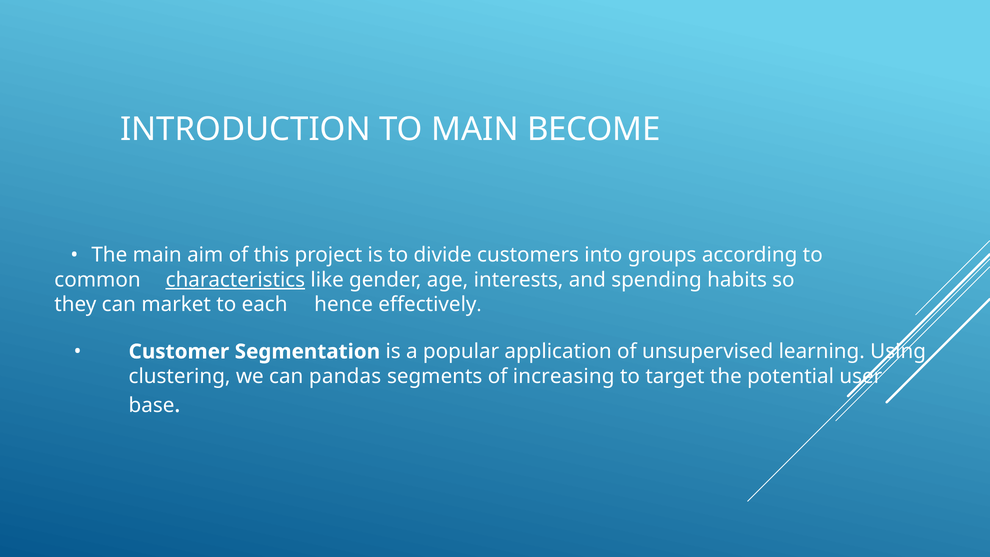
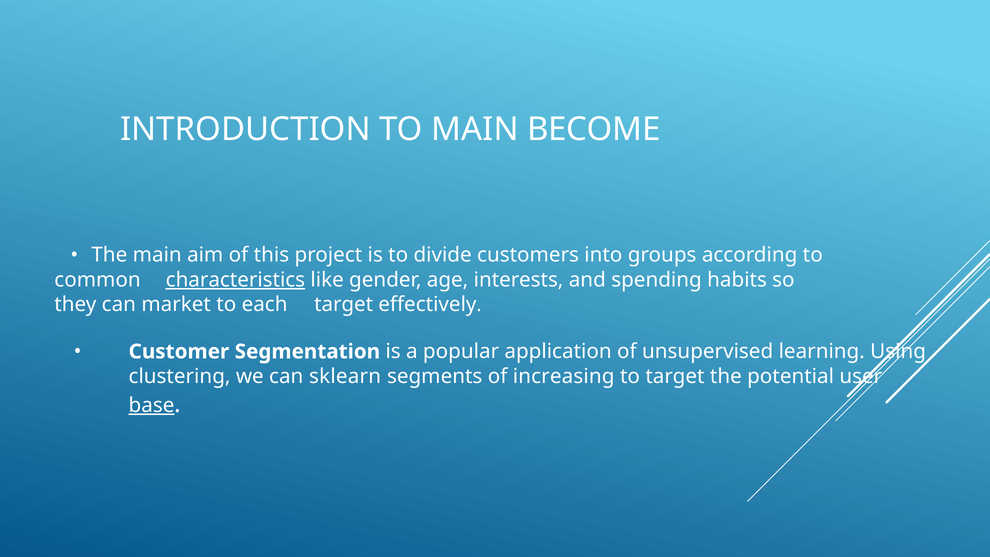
each hence: hence -> target (344, 305)
pandas: pandas -> sklearn (345, 376)
base underline: none -> present (152, 405)
